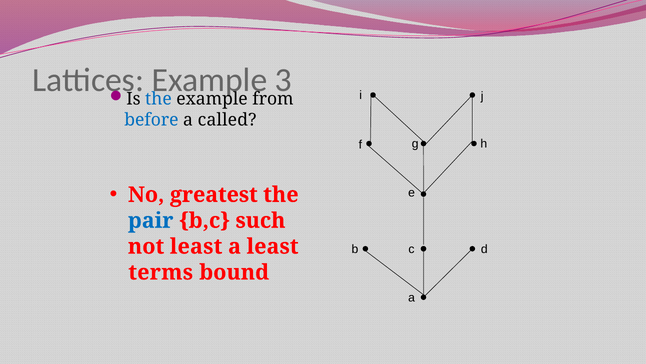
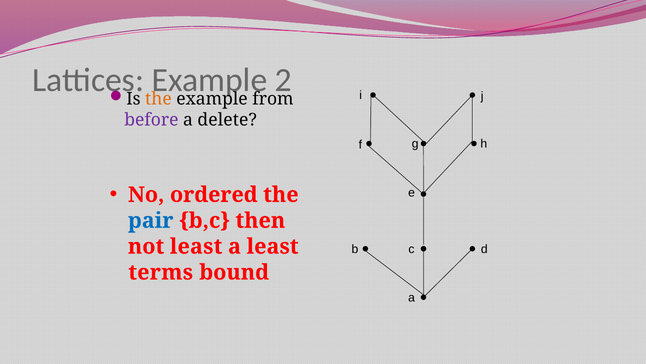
3: 3 -> 2 (283, 80)
the colour: blue -> orange (158, 99)
before colour: blue -> purple (151, 120)
called: called -> delete (227, 120)
greatest: greatest -> ordered (214, 194)
such: such -> then (260, 220)
